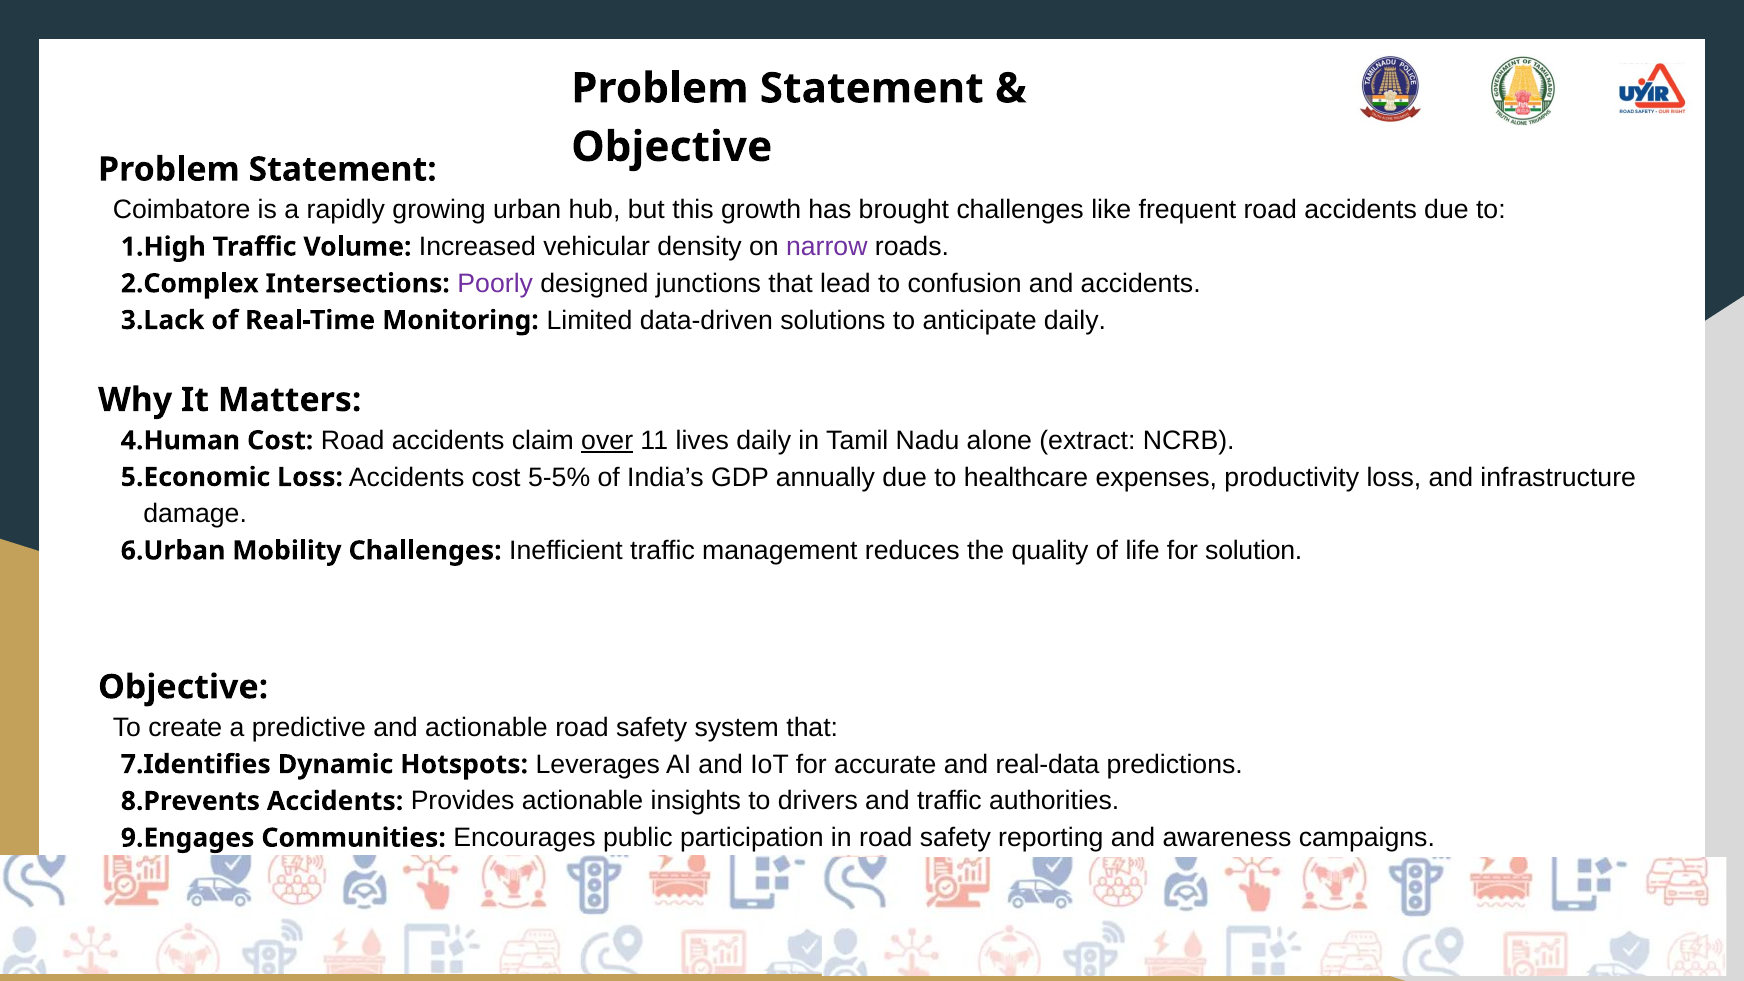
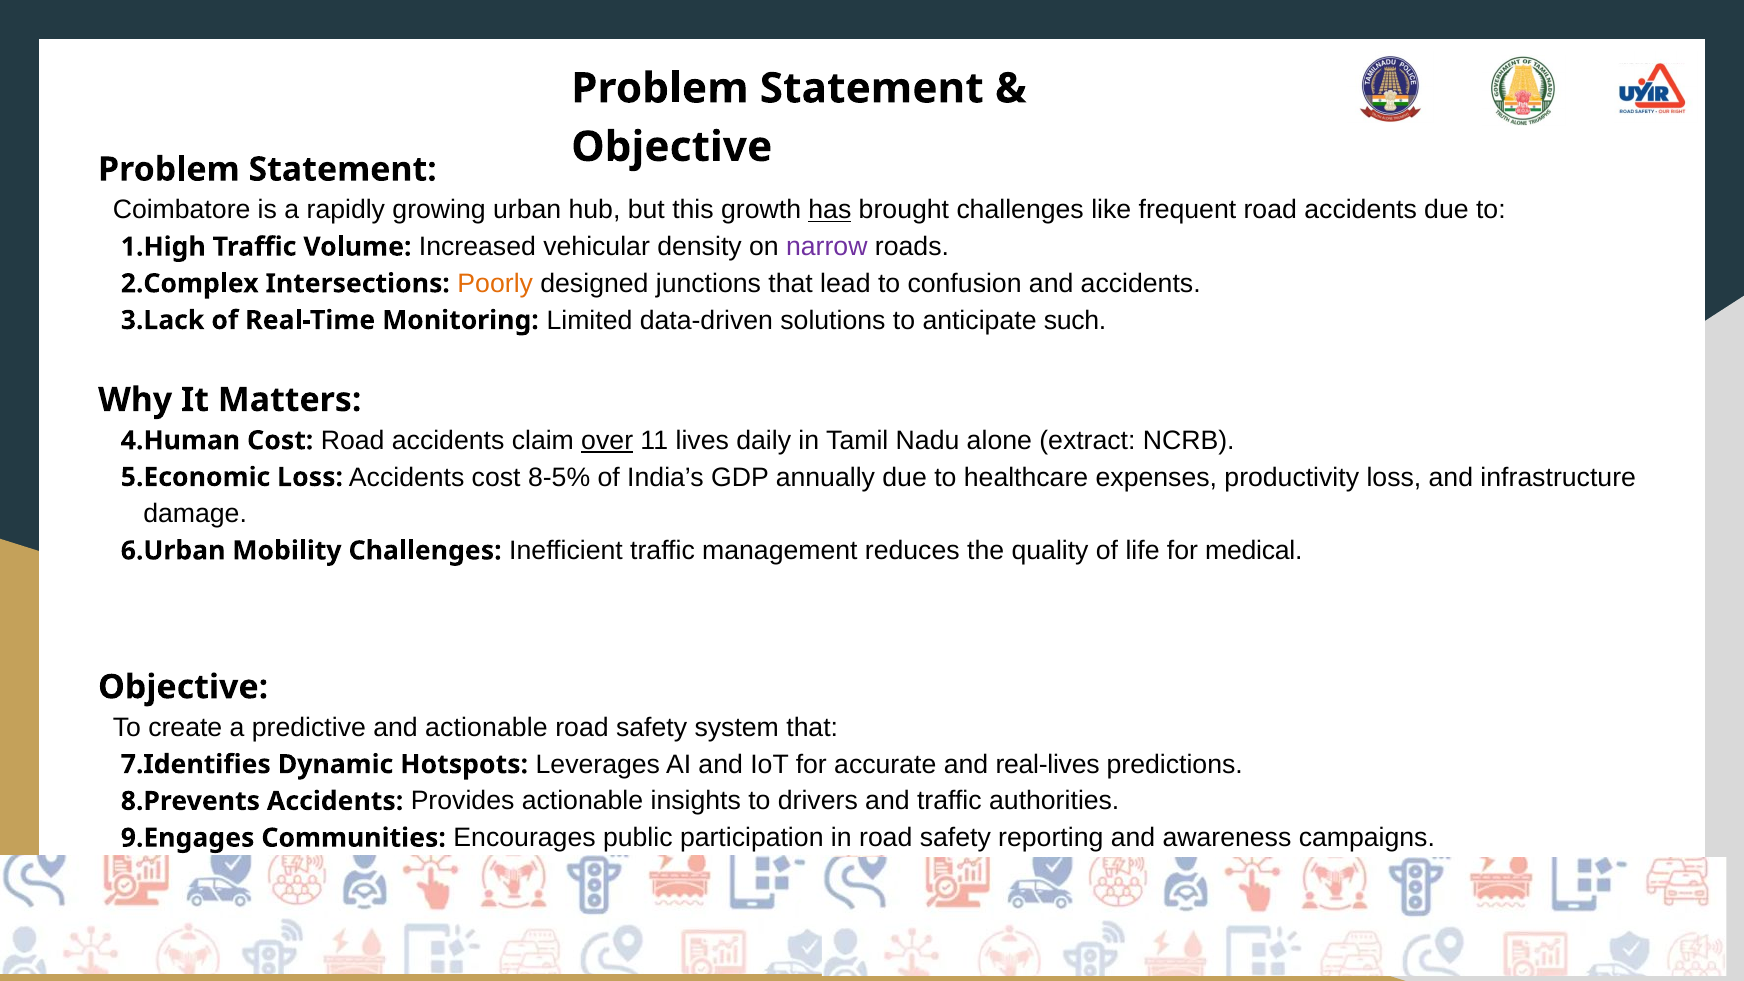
has underline: none -> present (830, 210)
Poorly colour: purple -> orange (495, 284)
anticipate daily: daily -> such (1075, 320)
5-5%: 5-5% -> 8-5% (559, 477)
solution: solution -> medical (1254, 551)
real-data: real-data -> real-lives (1048, 764)
